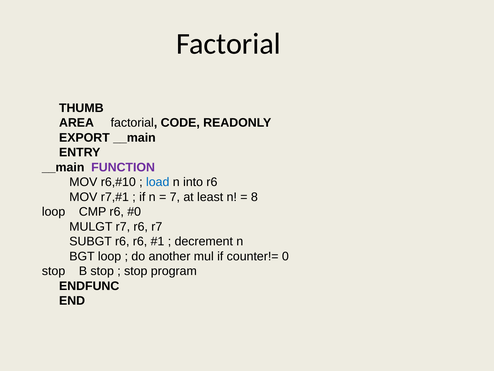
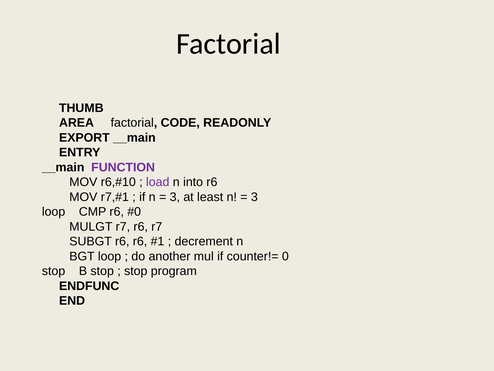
load colour: blue -> purple (158, 182)
7: 7 -> 3 (175, 197)
8: 8 -> 3 (254, 197)
